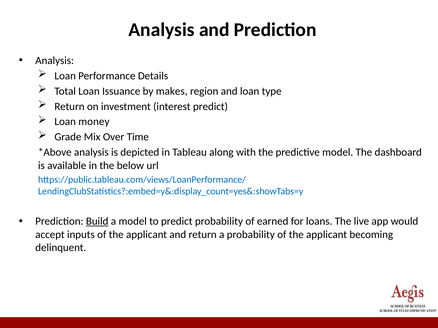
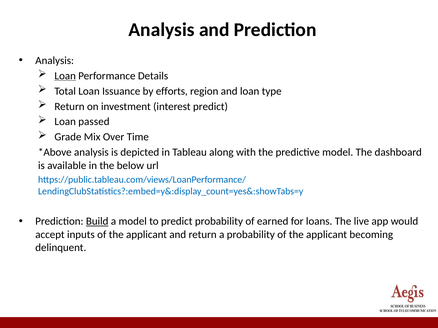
Loan underline: none -> present (65, 76)
makes: makes -> efforts (172, 91)
money: money -> passed (94, 122)
